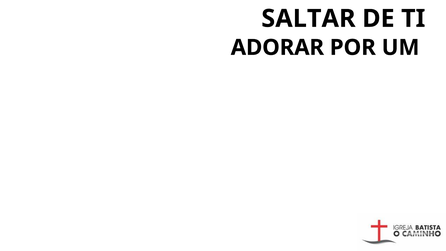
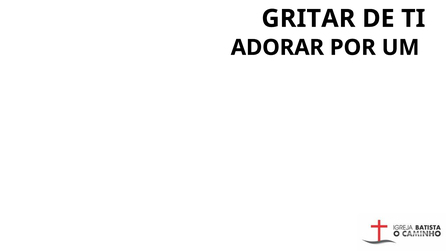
SALTAR: SALTAR -> GRITAR (308, 19)
